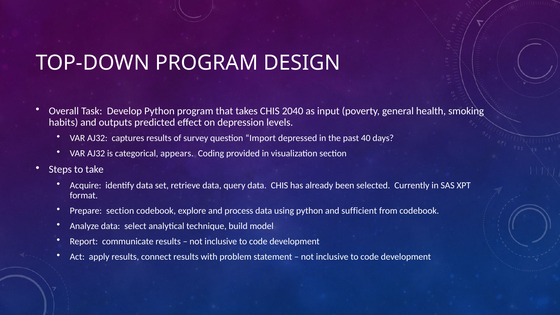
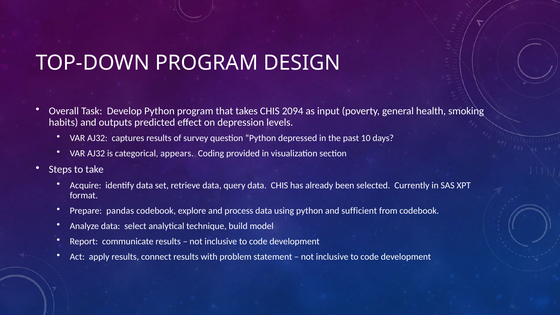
2040: 2040 -> 2094 (293, 111)
question Import: Import -> Python (261, 138)
40: 40 -> 10 (366, 138)
Prepare section: section -> pandas (120, 211)
